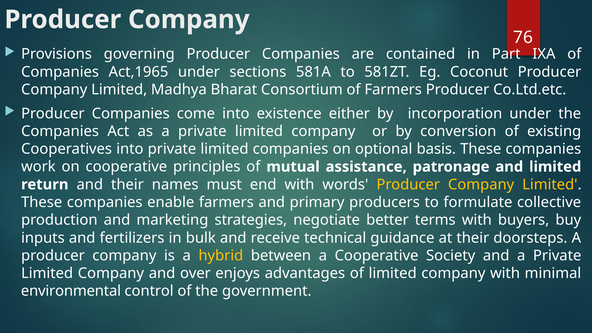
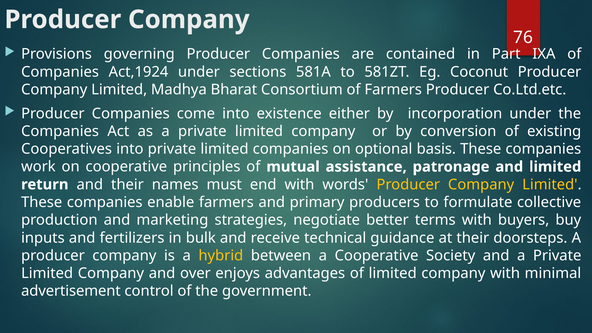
Act,1965: Act,1965 -> Act,1924 (139, 72)
environmental: environmental -> advertisement (71, 291)
